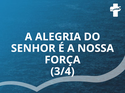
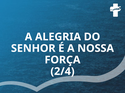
3/4: 3/4 -> 2/4 (62, 72)
